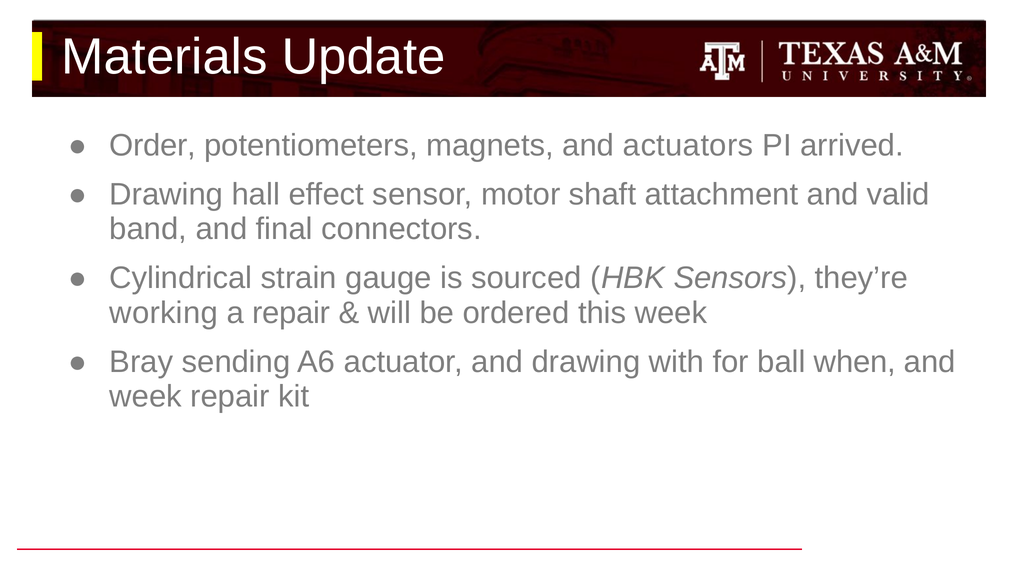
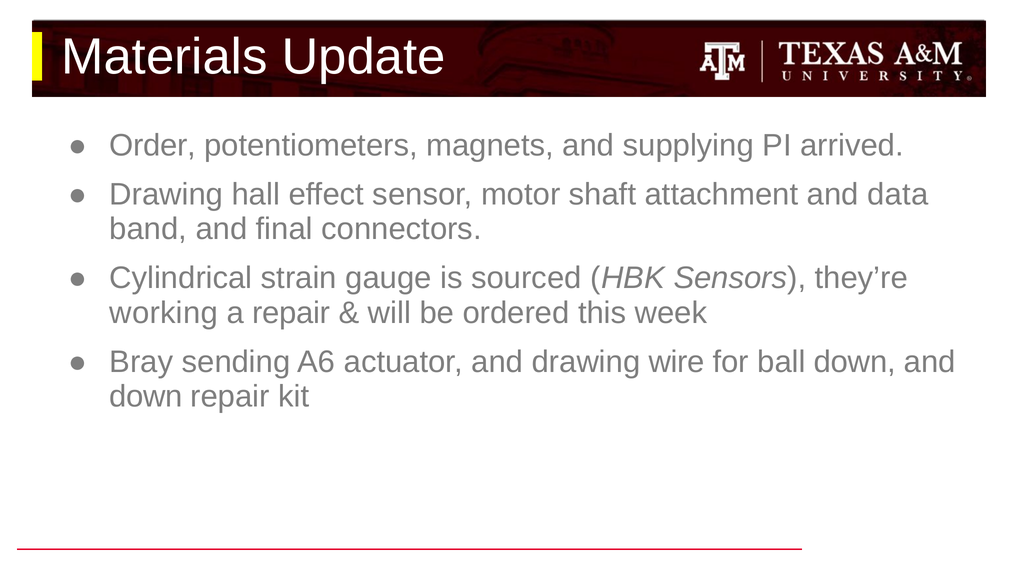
actuators: actuators -> supplying (688, 145)
valid: valid -> data (898, 194)
with: with -> wire (677, 362)
ball when: when -> down (855, 362)
week: week -> down (146, 396)
